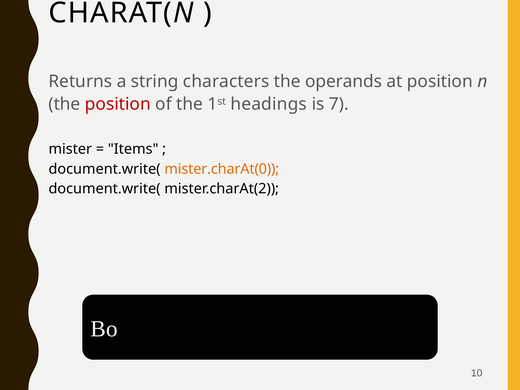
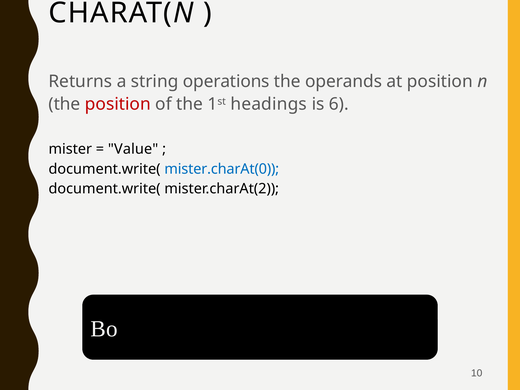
characters: characters -> operations (226, 81)
7: 7 -> 6 (339, 104)
Items: Items -> Value (133, 149)
mister.charAt(0 colour: orange -> blue (222, 169)
